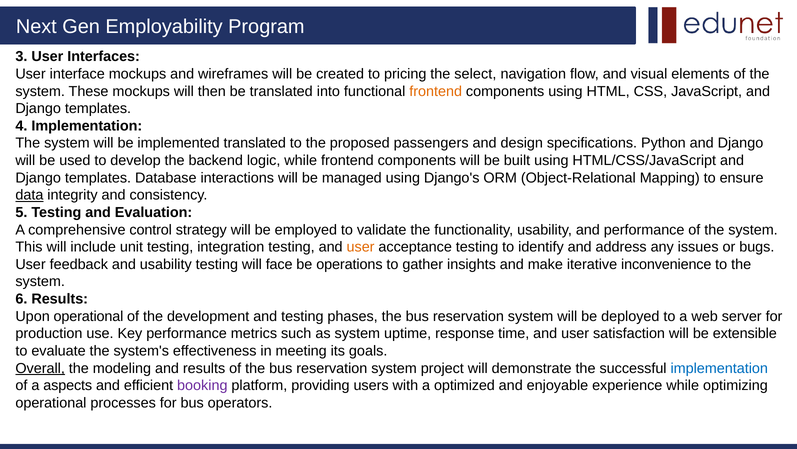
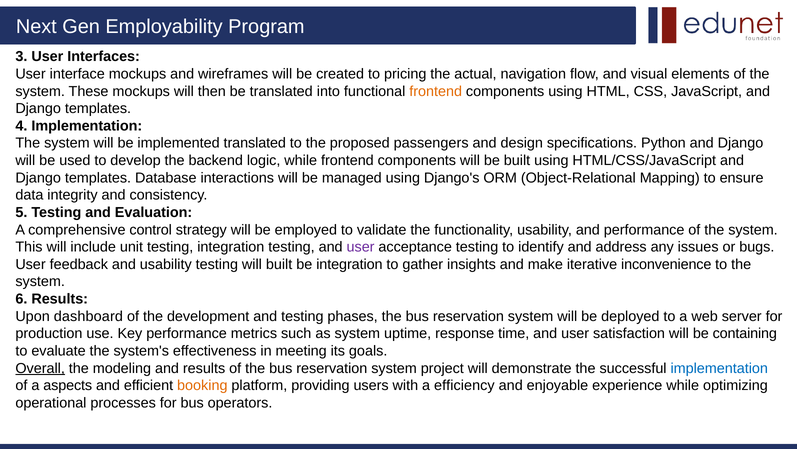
select: select -> actual (475, 74)
data underline: present -> none (29, 195)
user colour: orange -> purple (361, 247)
will face: face -> built (279, 264)
be operations: operations -> integration (349, 264)
Upon operational: operational -> dashboard (88, 316)
extensible: extensible -> containing (745, 333)
booking colour: purple -> orange (202, 385)
optimized: optimized -> efficiency (464, 385)
